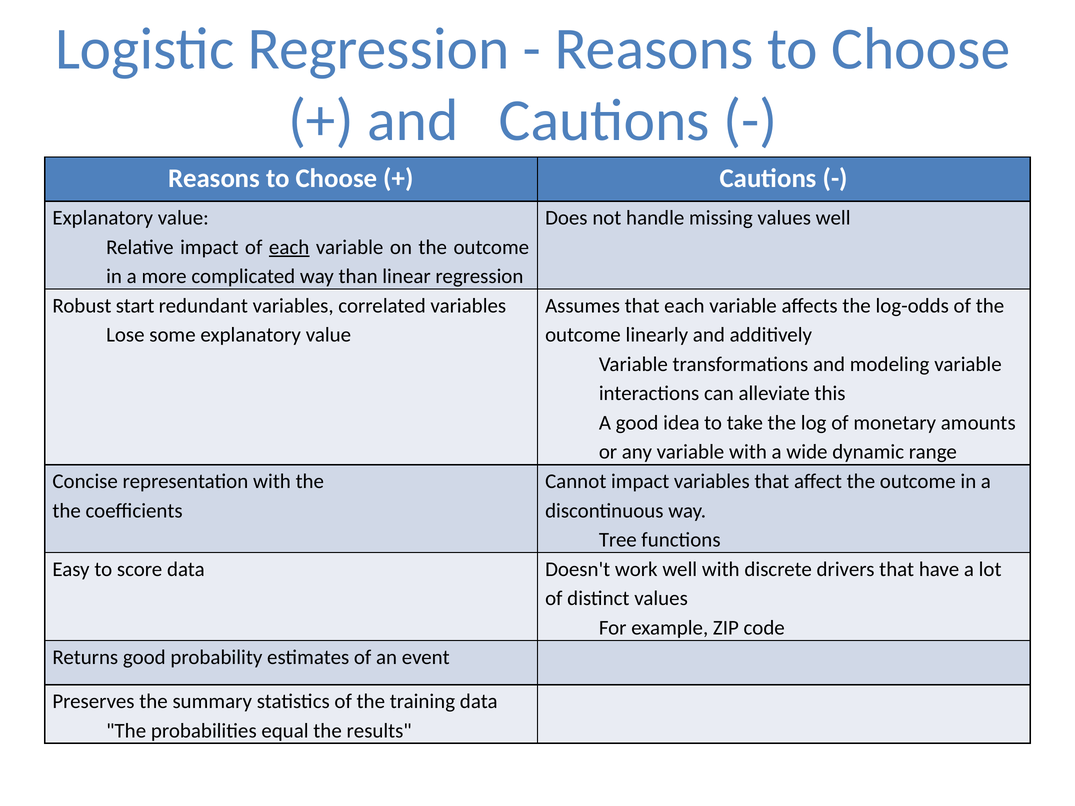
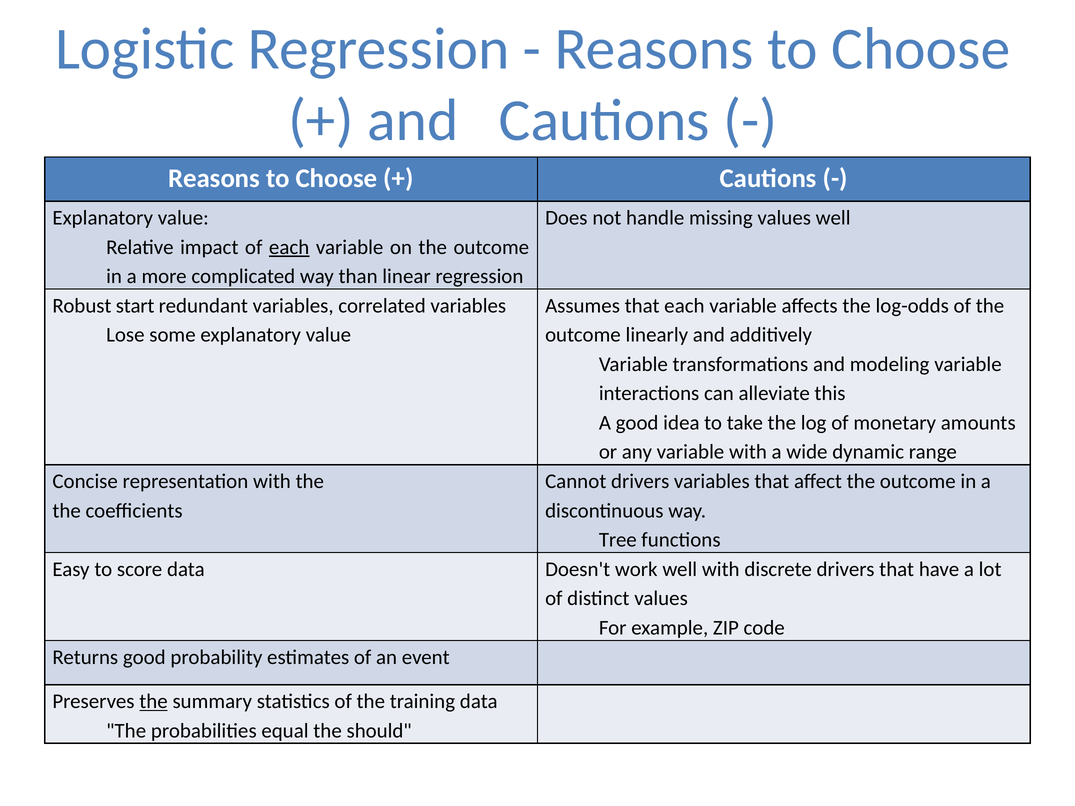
Cannot impact: impact -> drivers (640, 482)
the underline: none -> present (153, 702)
results: results -> should (379, 731)
